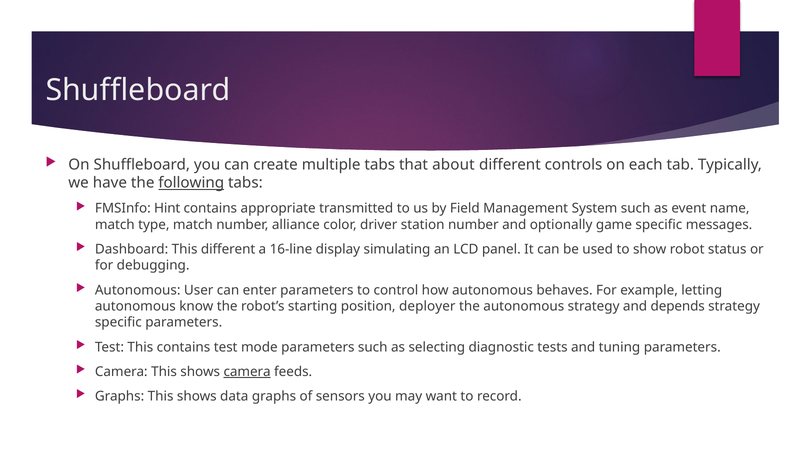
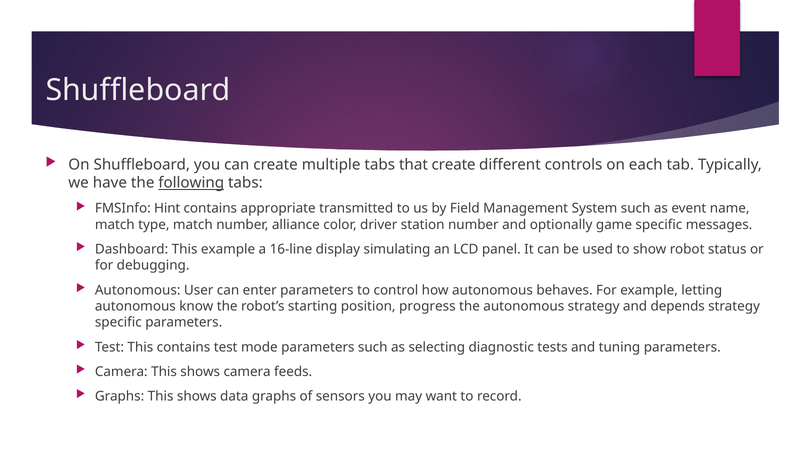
that about: about -> create (454, 165)
This different: different -> example (228, 249)
deployer: deployer -> progress (427, 306)
camera underline: present -> none (247, 372)
